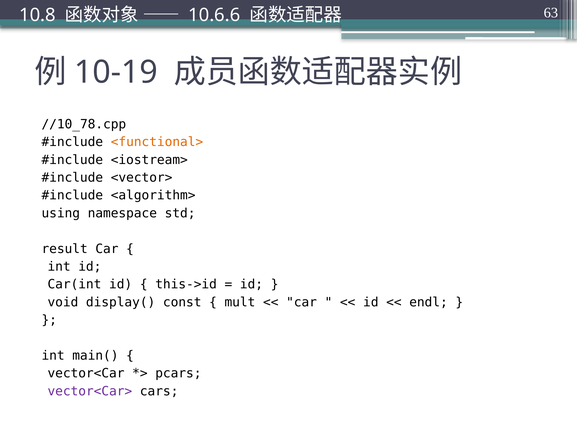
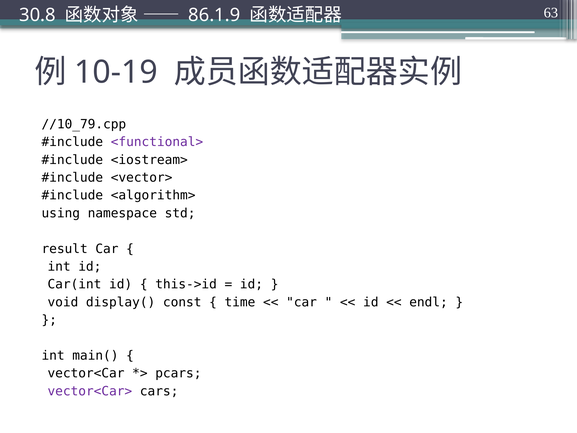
10.8: 10.8 -> 30.8 (37, 15)
10.6.6: 10.6.6 -> 86.1.9 (214, 15)
//10_78.cpp: //10_78.cpp -> //10_79.cpp (84, 124)
<functional> colour: orange -> purple (157, 142)
mult: mult -> time (240, 302)
